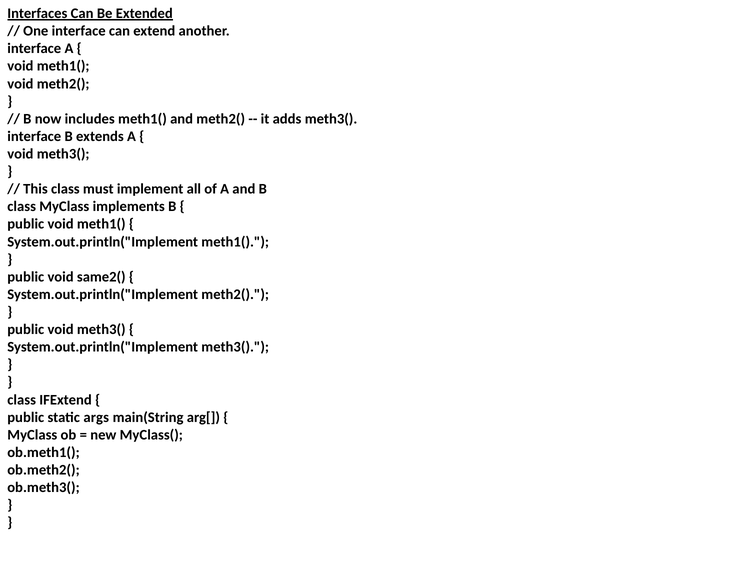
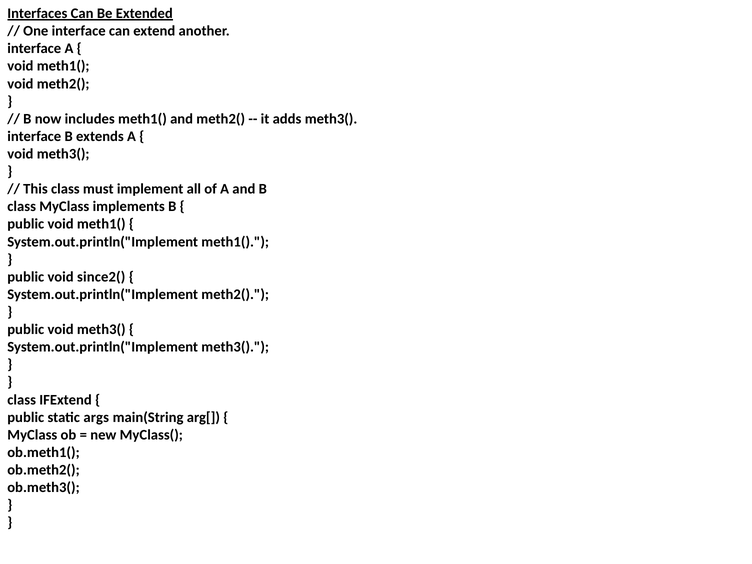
same2(: same2( -> since2( (101, 277)
